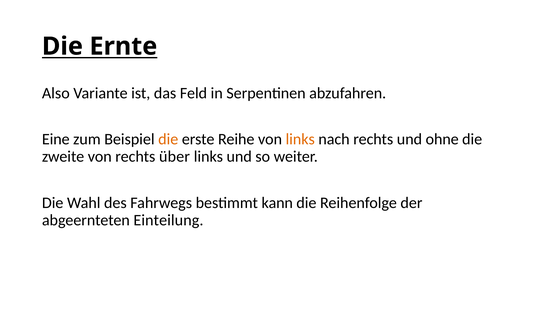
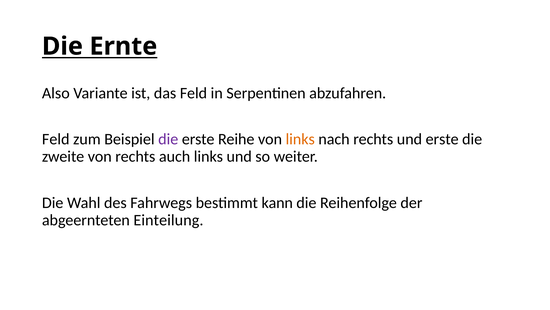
Eine: Eine -> Feld (56, 139)
die colour: orange -> purple (168, 139)
und ohne: ohne -> erste (442, 139)
über: über -> auch (175, 156)
